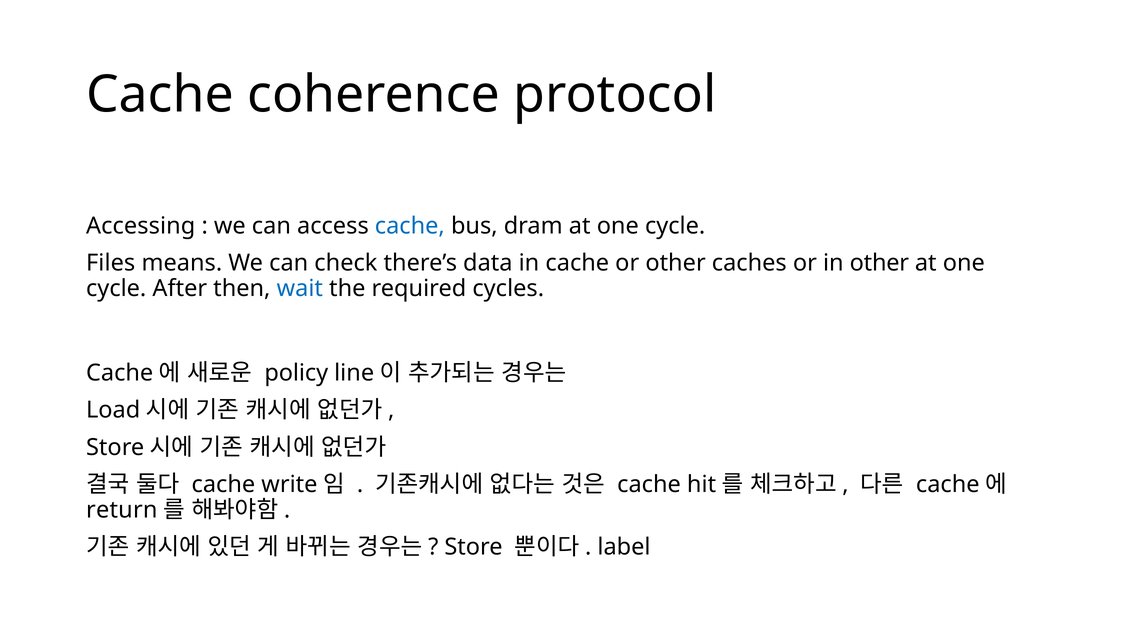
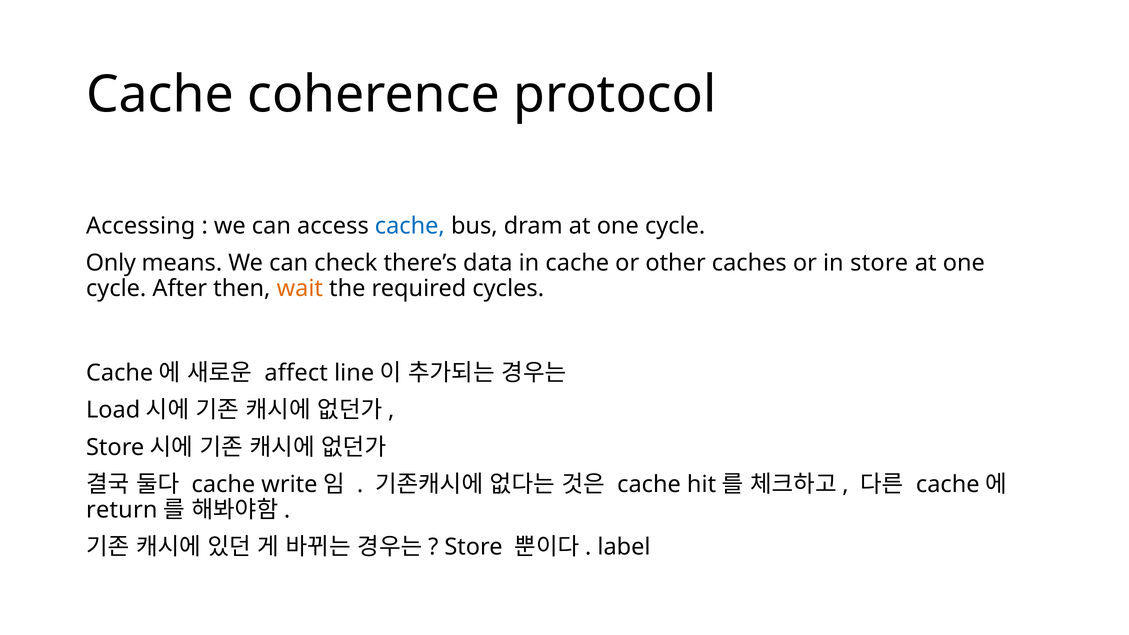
Files: Files -> Only (111, 263)
in other: other -> store (879, 263)
wait colour: blue -> orange (300, 289)
policy: policy -> affect (296, 373)
